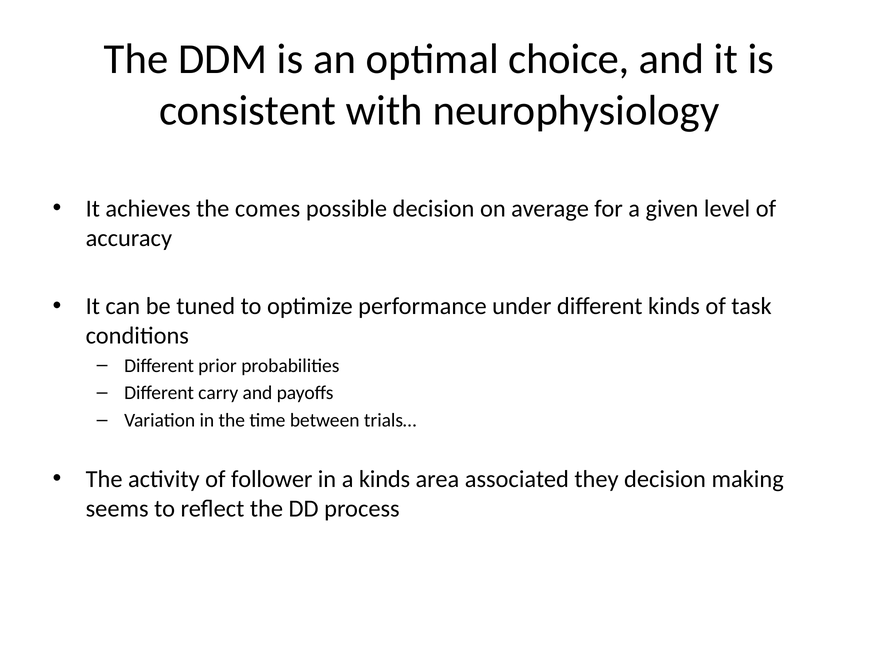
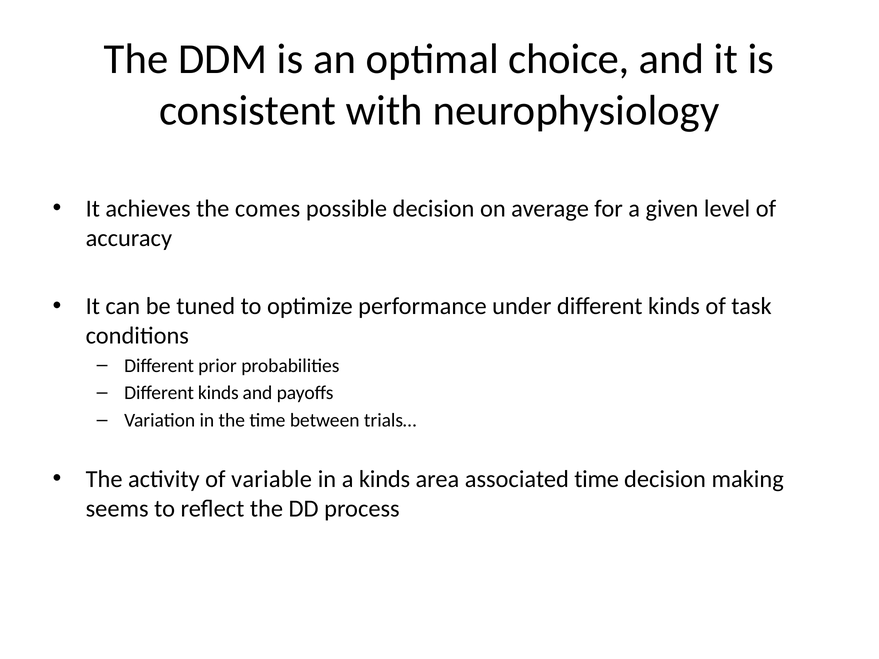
carry: carry -> kinds (218, 393)
follower: follower -> variable (272, 479)
associated they: they -> time (597, 479)
